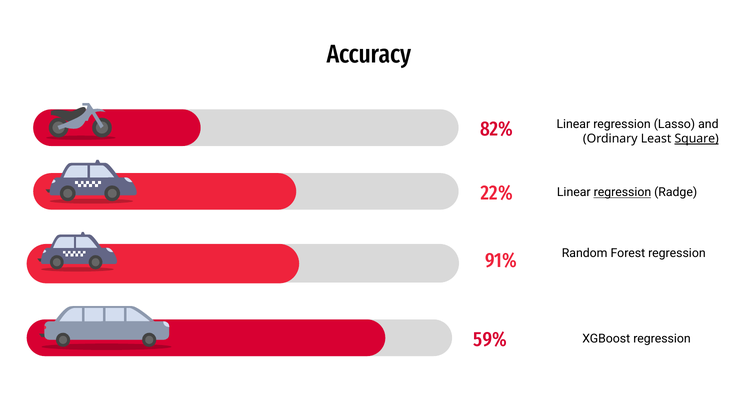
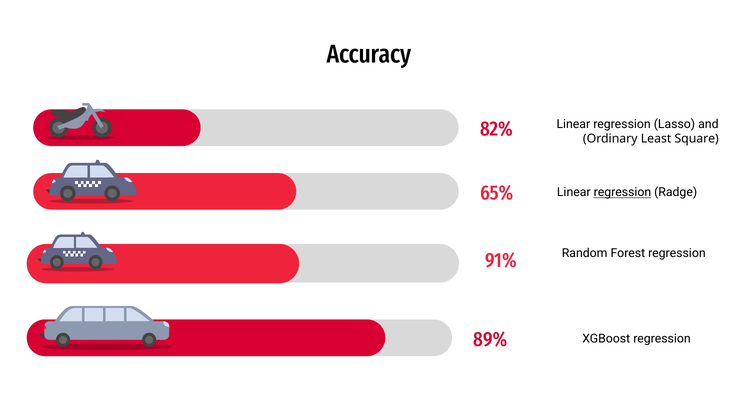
Square underline: present -> none (697, 139)
22%: 22% -> 65% (497, 193)
59%: 59% -> 89% (490, 339)
